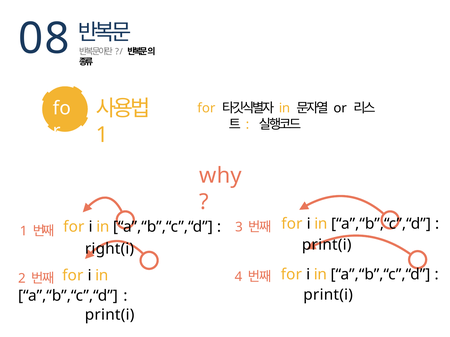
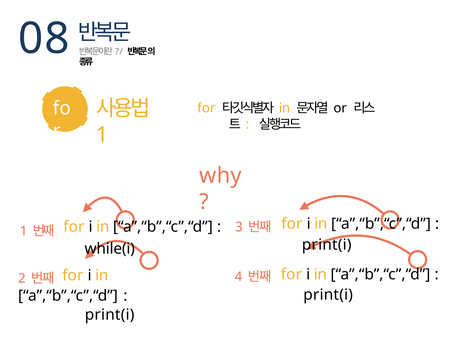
right(i: right(i -> while(i (110, 249)
